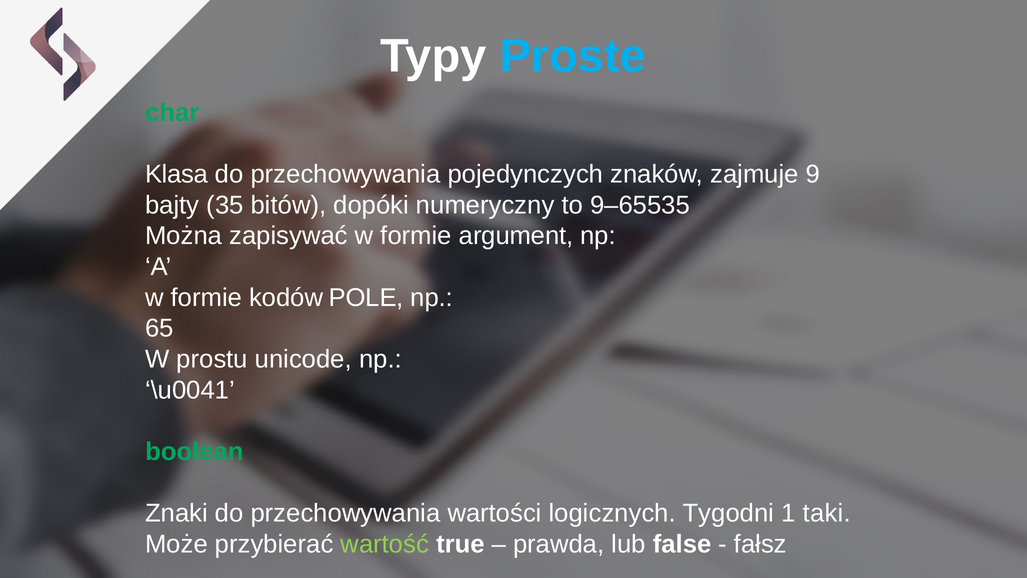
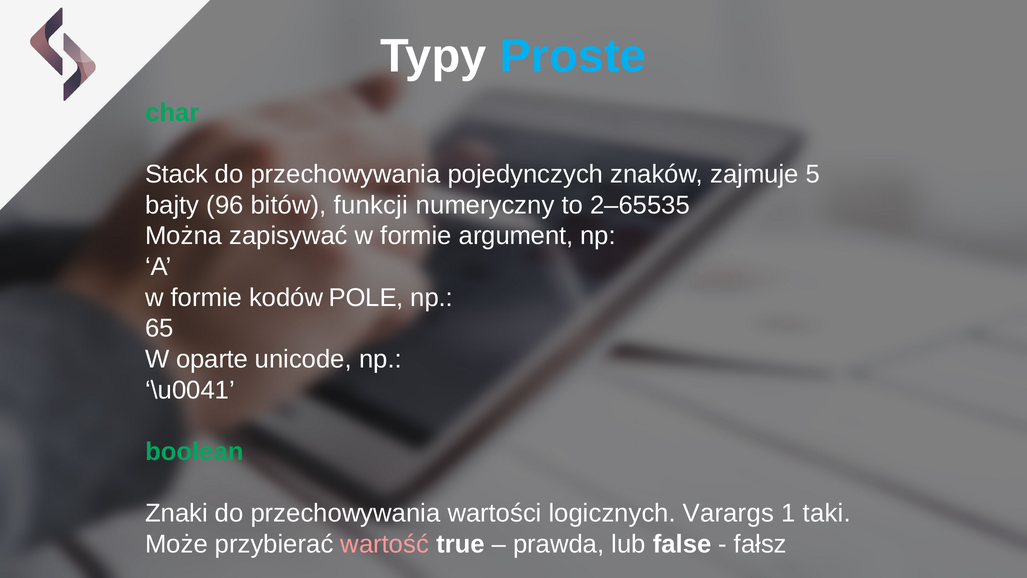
Klasa: Klasa -> Stack (177, 174)
9: 9 -> 5 (813, 174)
35: 35 -> 96 (225, 205)
dopóki: dopóki -> funkcji (371, 205)
9–65535: 9–65535 -> 2–65535 (640, 205)
prostu: prostu -> oparte (212, 359)
Tygodni: Tygodni -> Varargs (728, 513)
wartość colour: light green -> pink (385, 544)
